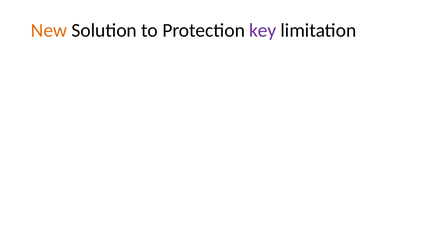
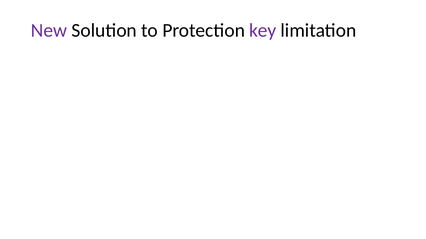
New colour: orange -> purple (49, 31)
